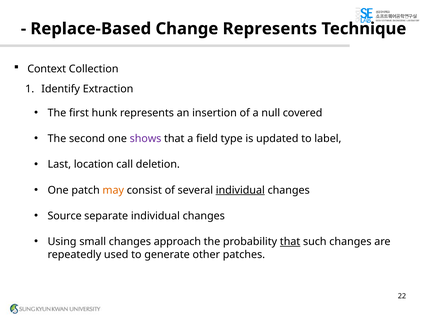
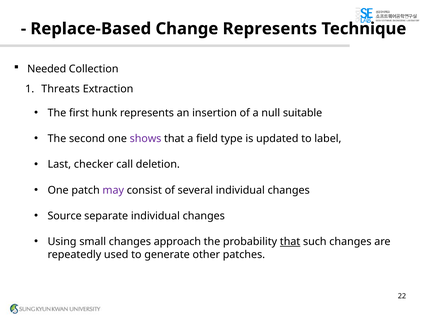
Context: Context -> Needed (47, 69)
Identify: Identify -> Threats (61, 89)
covered: covered -> suitable (303, 113)
location: location -> checker (94, 164)
may colour: orange -> purple (113, 190)
individual underline: present -> none (240, 190)
